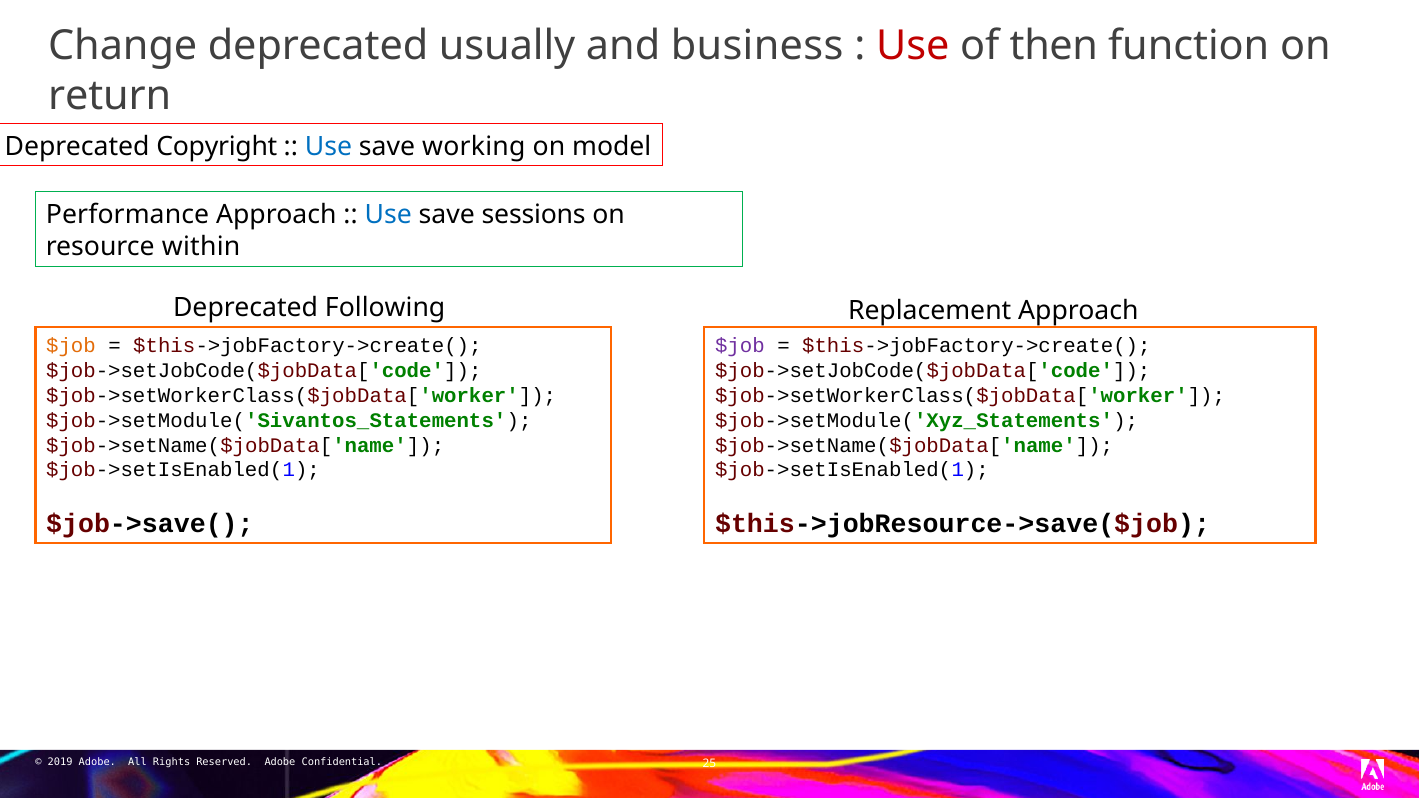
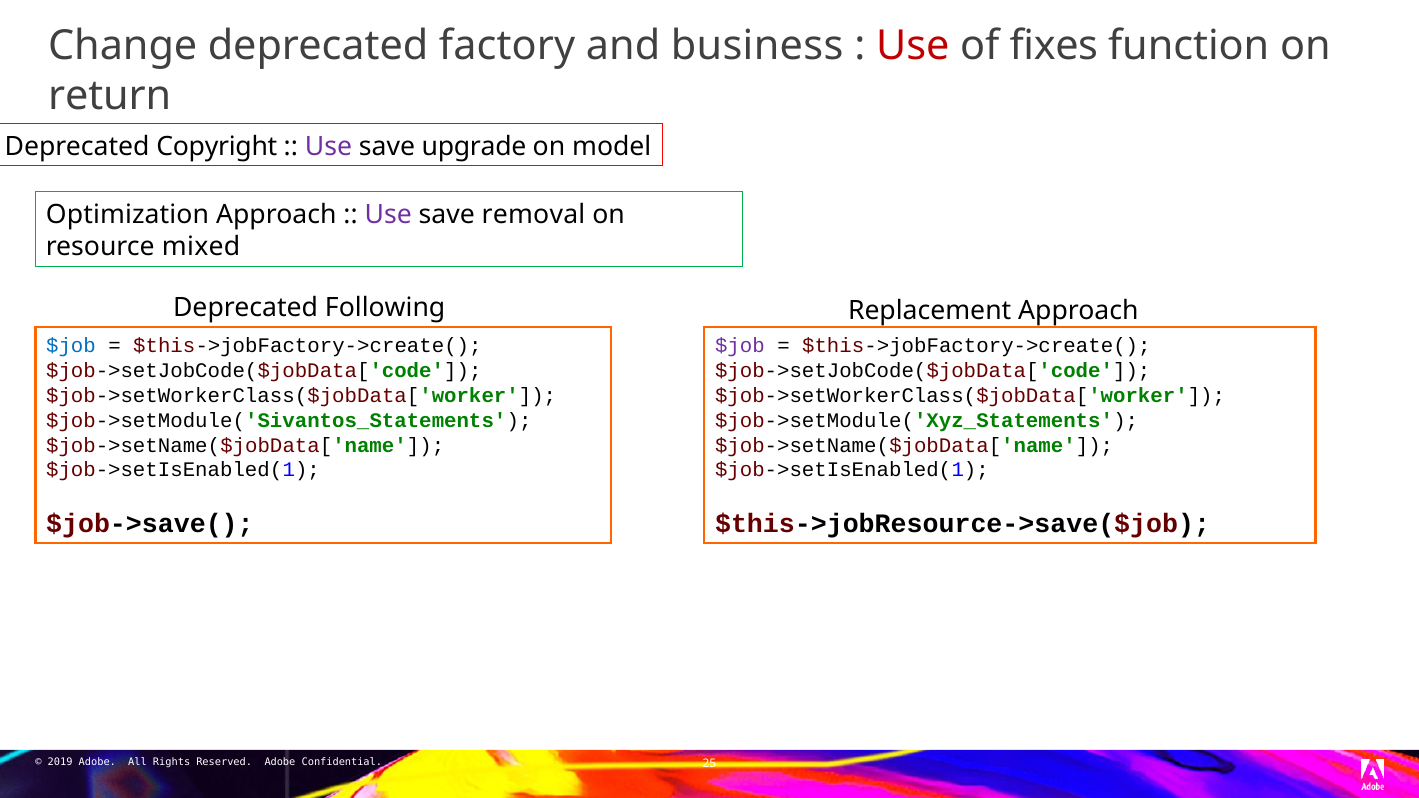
usually: usually -> factory (507, 46)
then: then -> fixes (1054, 46)
Use colour: blue -> purple (328, 147)
working: working -> upgrade (474, 147)
Performance: Performance -> Optimization (128, 215)
Use colour: blue -> purple (388, 215)
sessions: sessions -> removal (533, 215)
within: within -> mixed (201, 247)
$job colour: orange -> blue (71, 346)
